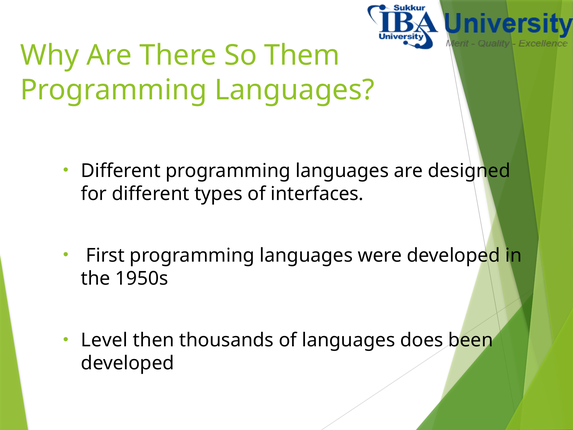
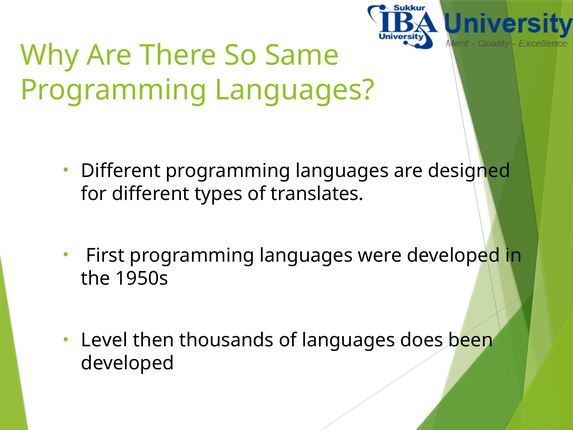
Them: Them -> Same (302, 55)
interfaces: interfaces -> translates (317, 194)
